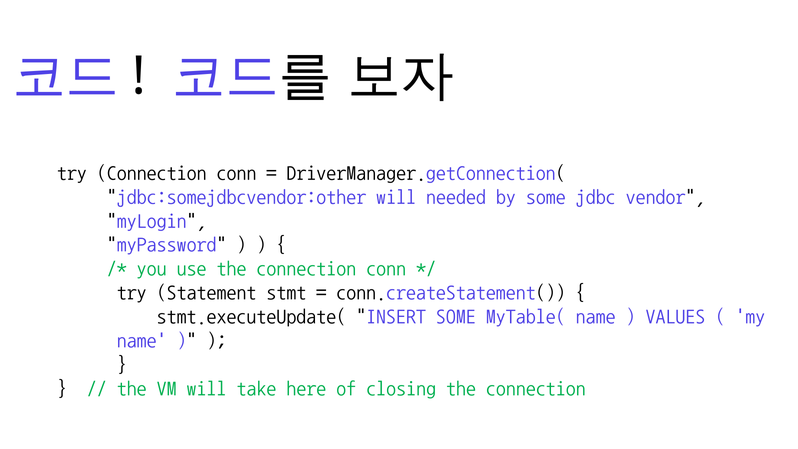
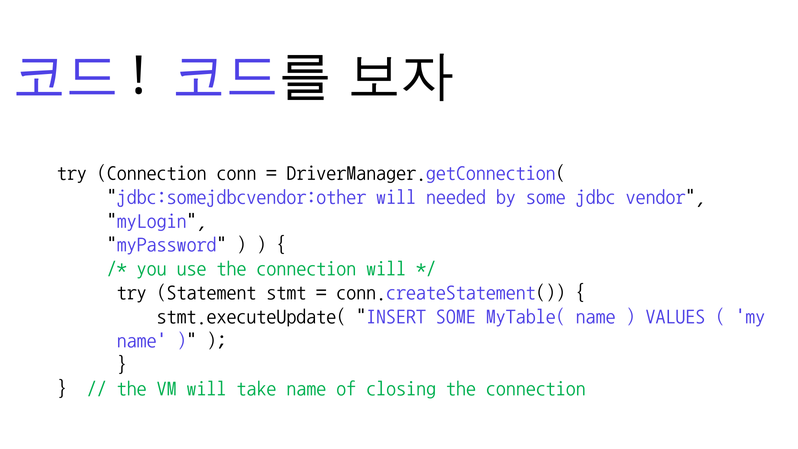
the connection conn: conn -> will (386, 268)
take here: here -> name (306, 388)
